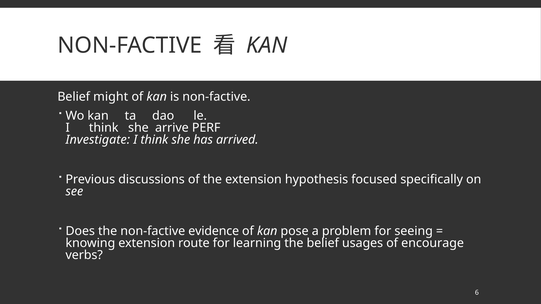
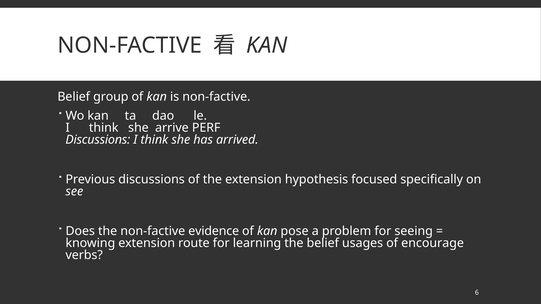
might: might -> group (111, 97)
Investigate: Investigate -> Discussions (98, 140)
